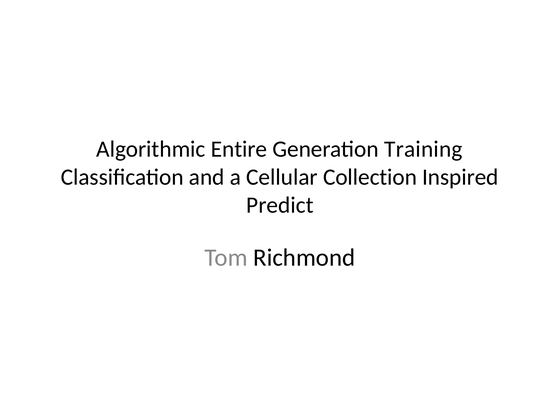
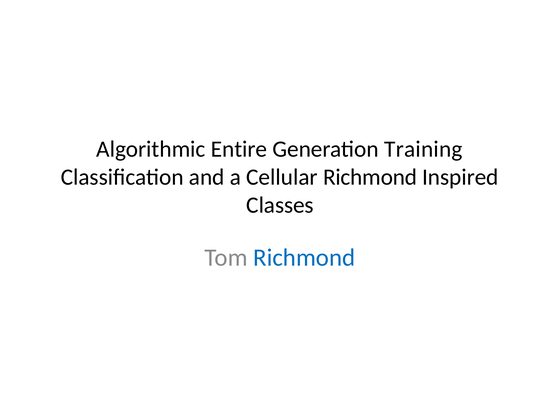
Cellular Collection: Collection -> Richmond (370, 177)
Predict: Predict -> Classes (280, 205)
Richmond colour: black -> blue (304, 257)
